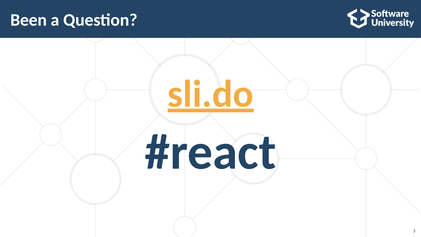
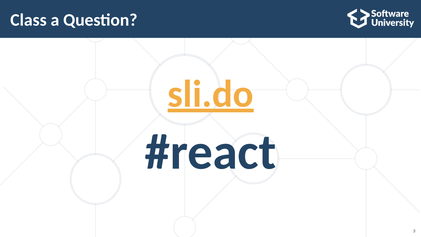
Been: Been -> Class (28, 20)
